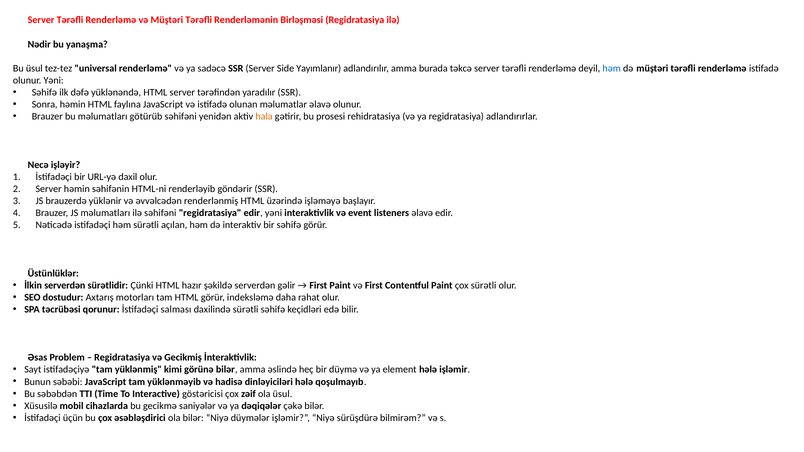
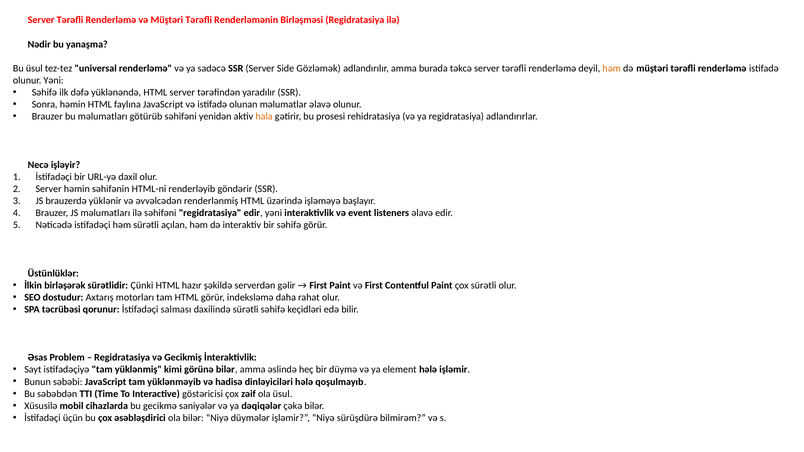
Yayımlanır: Yayımlanır -> Gözləmək (319, 68)
həm colour: blue -> orange (612, 68)
İlkin serverdən: serverdən -> birləşərək (65, 285)
